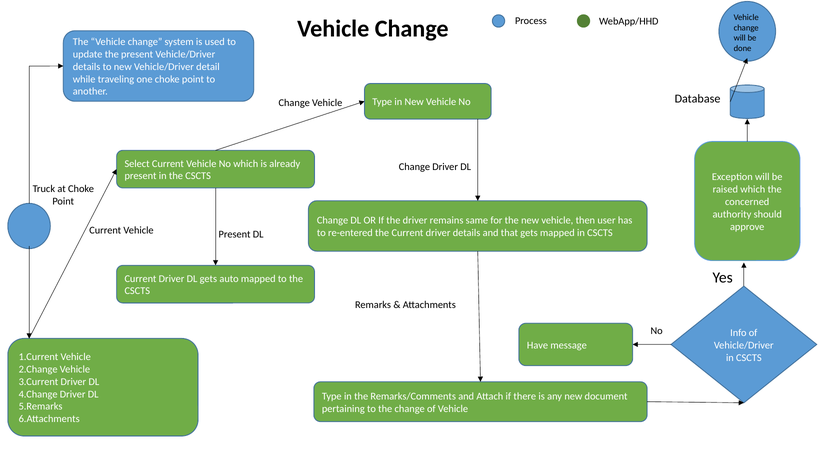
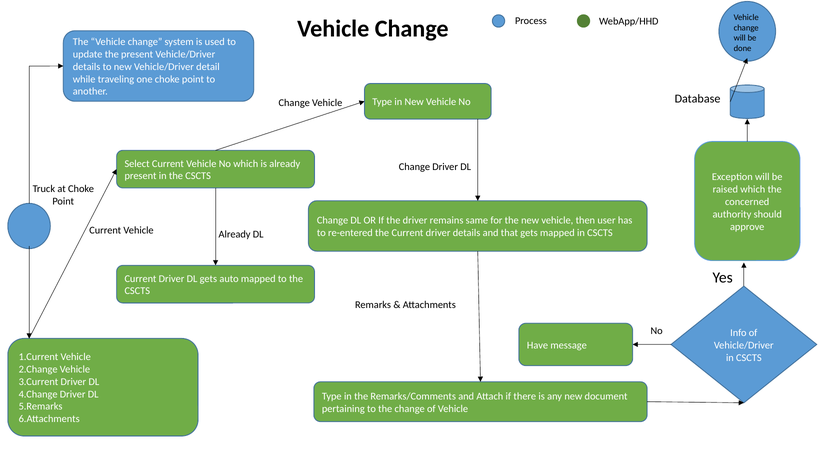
Present: Present -> Already (235, 234)
